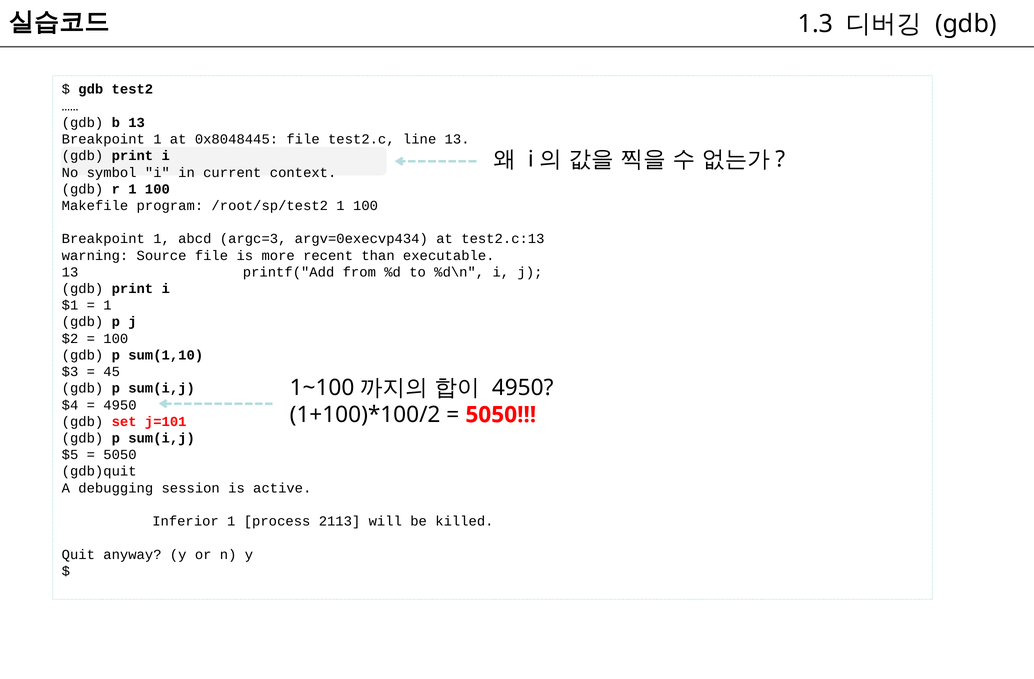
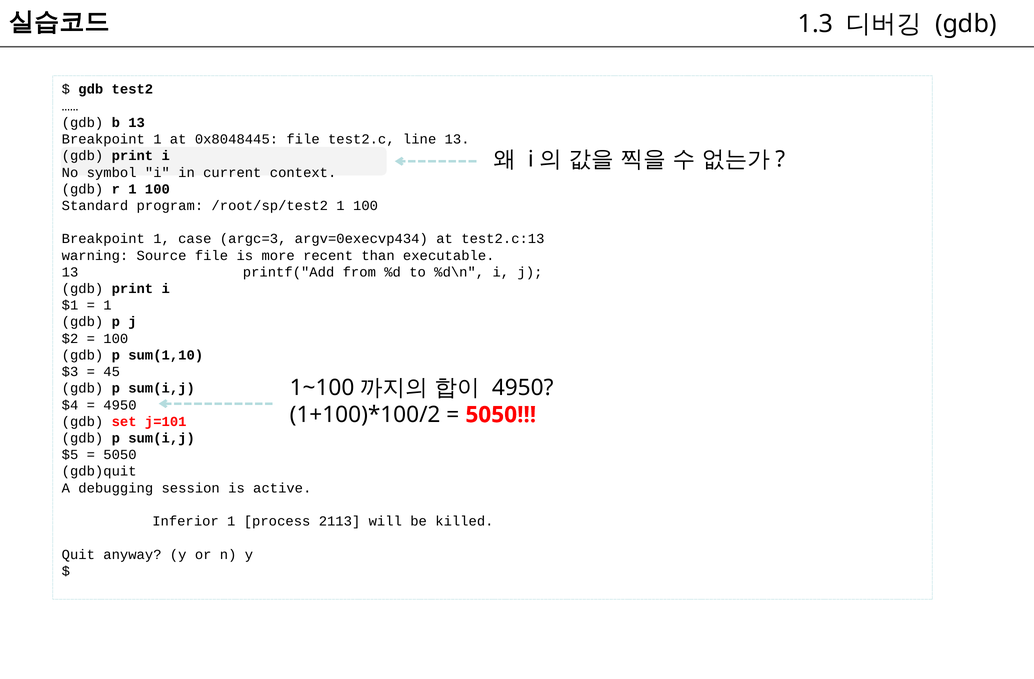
Makefile: Makefile -> Standard (95, 206)
abcd: abcd -> case (195, 239)
